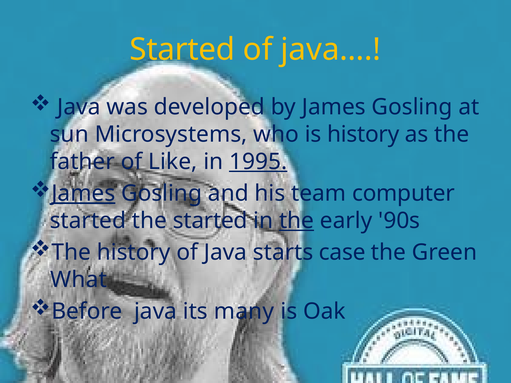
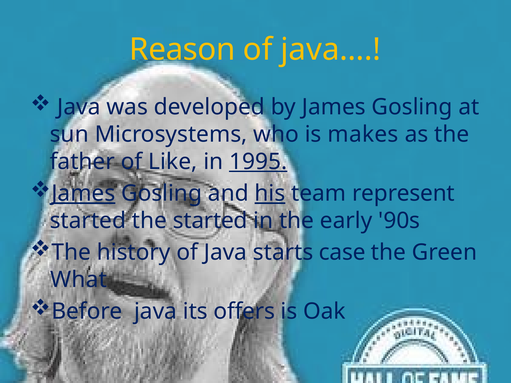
Started: Started -> Reason (182, 49)
is history: history -> makes (363, 134)
his underline: none -> present (270, 194)
computer: computer -> represent (403, 194)
the underline: present -> none (297, 221)
many: many -> offers (244, 312)
